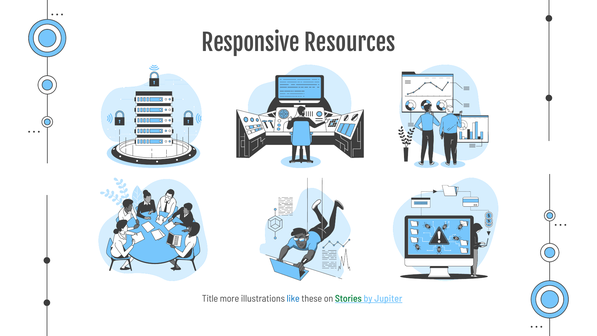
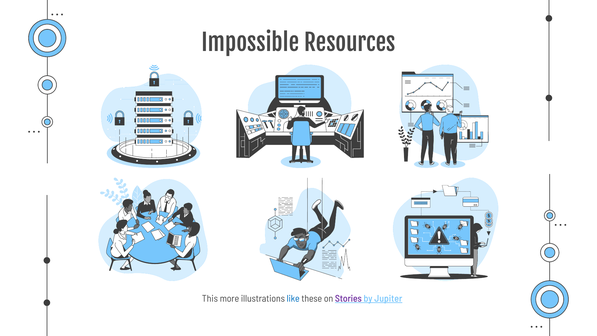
Responsive: Responsive -> Impossible (250, 44)
Title: Title -> This (210, 298)
Stories colour: green -> purple (348, 298)
